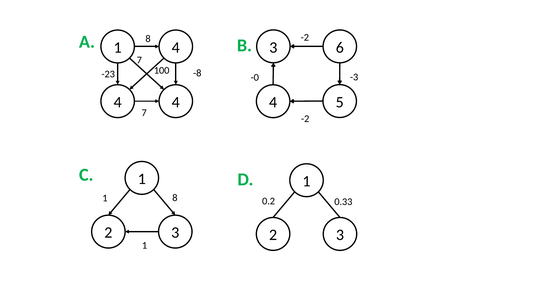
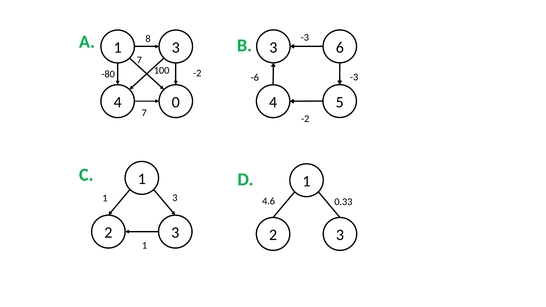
-2: -2 -> -3 (305, 37)
4: 4 -> 3 (176, 48)
-8: -8 -> -2 (197, 73)
-23: -23 -> -80 (108, 74)
-0: -0 -> -6 (255, 78)
4: 4 -> 0 (176, 102)
8: 8 -> 3 (175, 198)
0.2: 0.2 -> 4.6 (269, 201)
